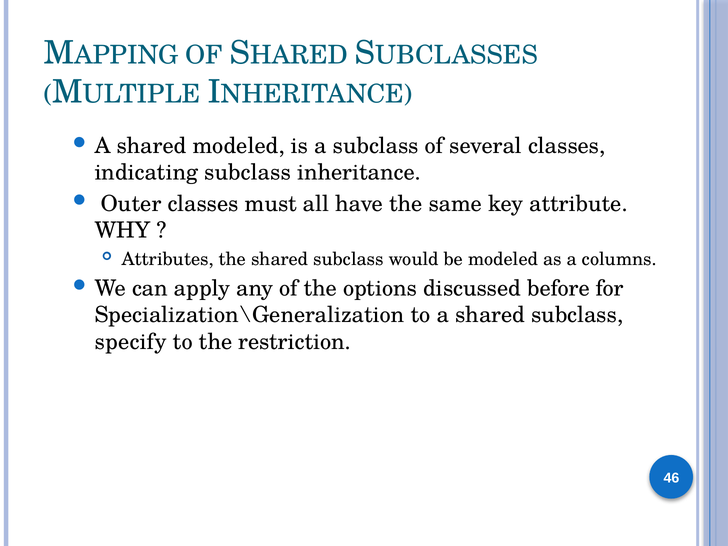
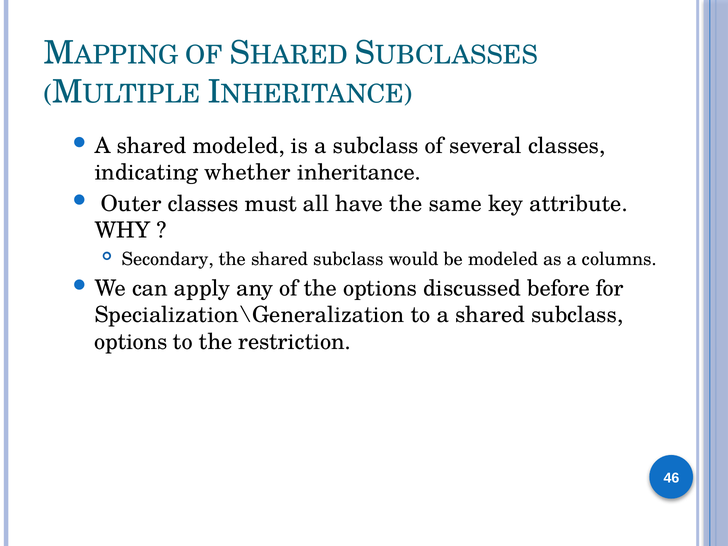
indicating subclass: subclass -> whether (247, 173)
Attributes: Attributes -> Secondary (168, 259)
specify: specify -> options (131, 342)
